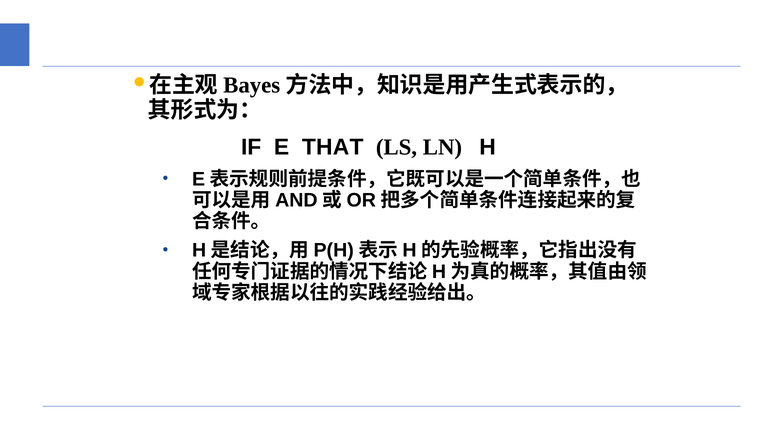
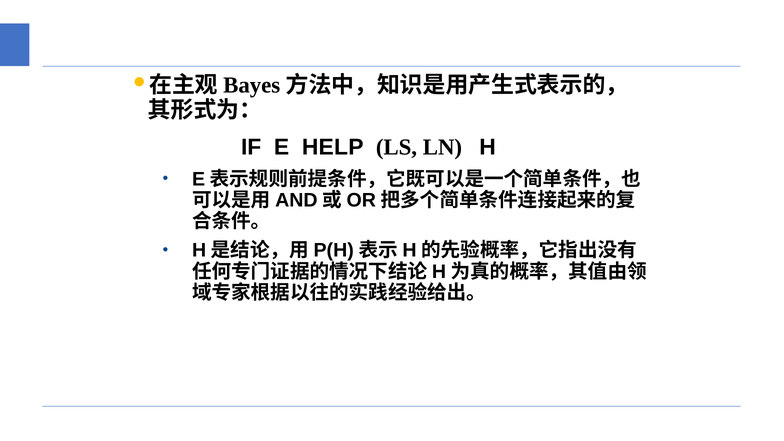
THAT: THAT -> HELP (333, 147)
